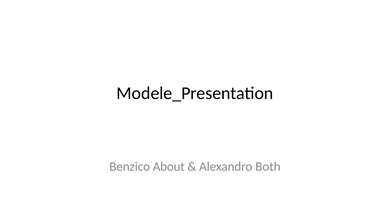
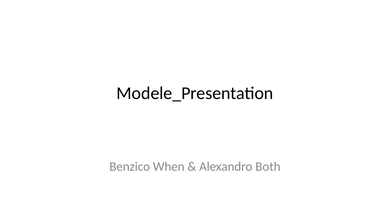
About: About -> When (169, 166)
